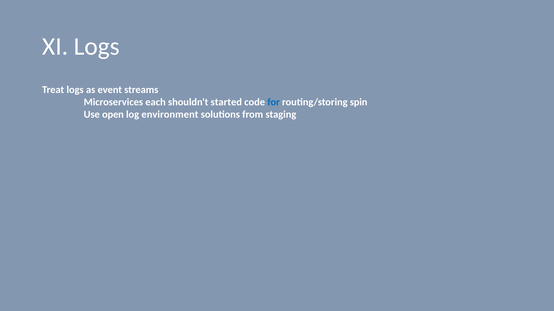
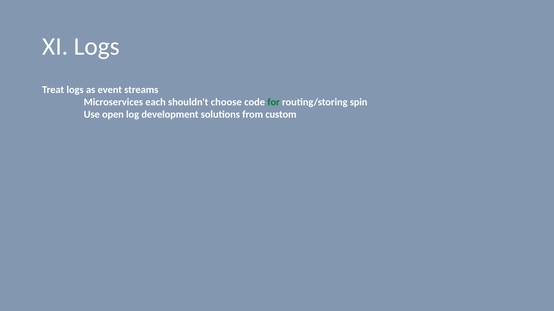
started: started -> choose (226, 102)
for colour: blue -> green (274, 102)
environment: environment -> development (170, 115)
staging: staging -> custom (281, 115)
